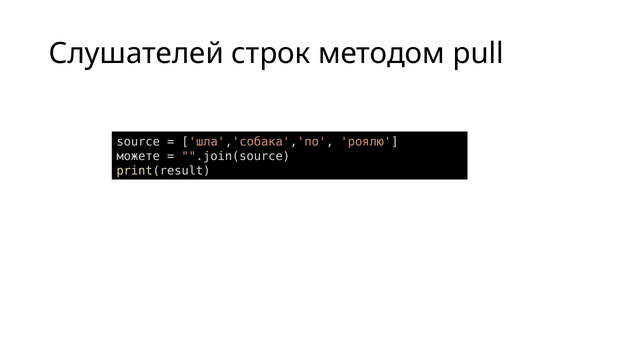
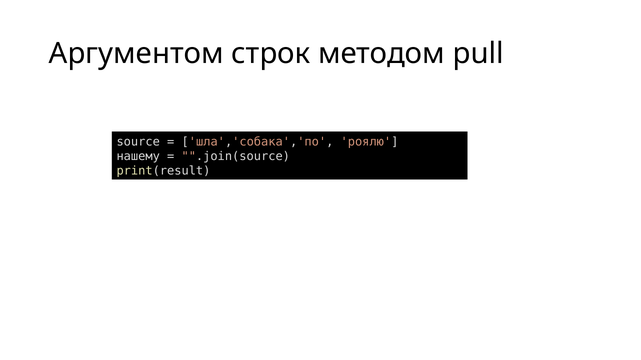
Слушателей: Слушателей -> Аргументом (136, 54)
можете: можете -> нашему (138, 157)
